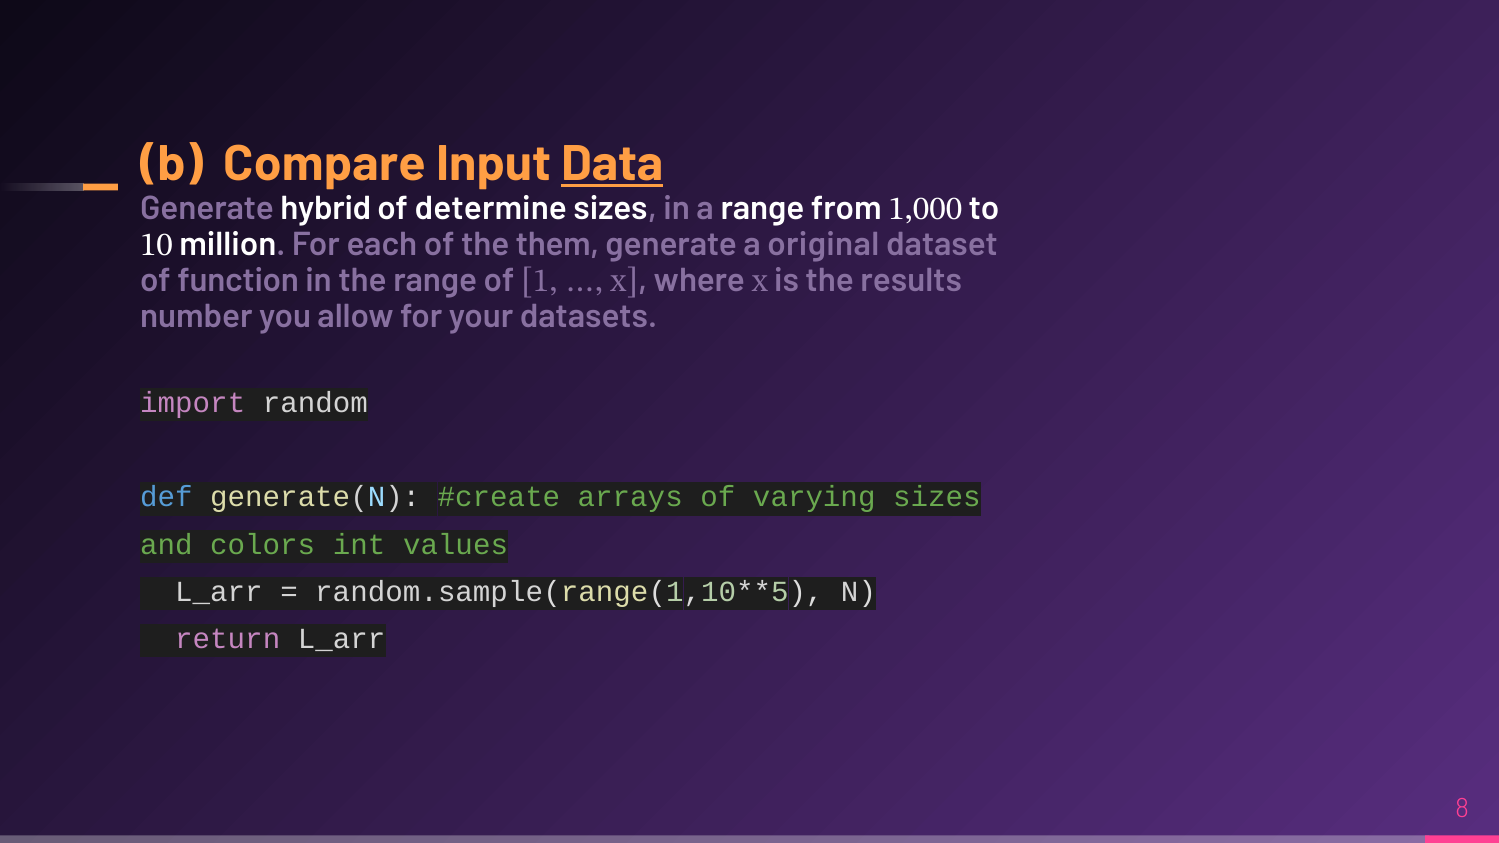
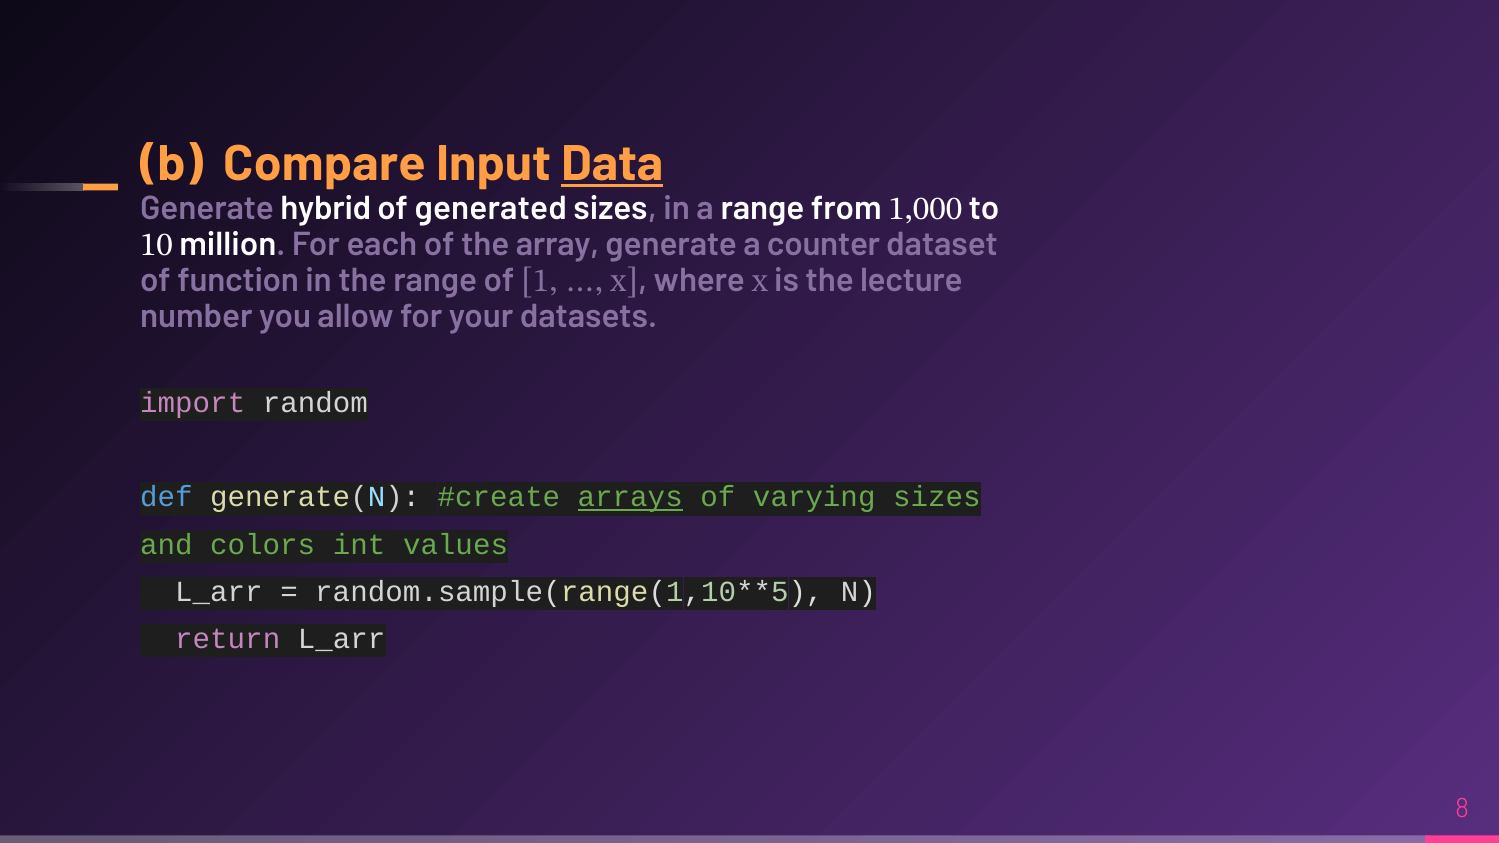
determine: determine -> generated (491, 209)
them: them -> array (557, 245)
original: original -> counter (824, 245)
results: results -> lecture (911, 281)
arrays underline: none -> present (630, 497)
